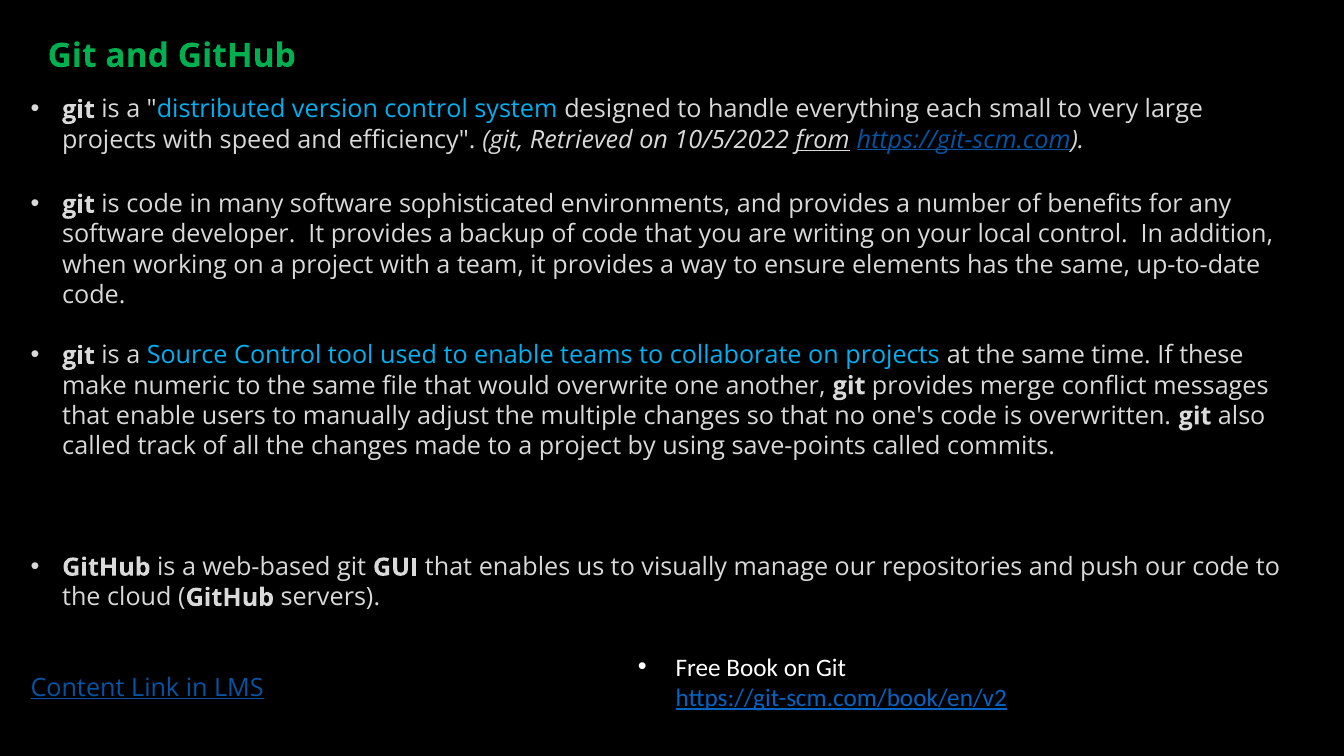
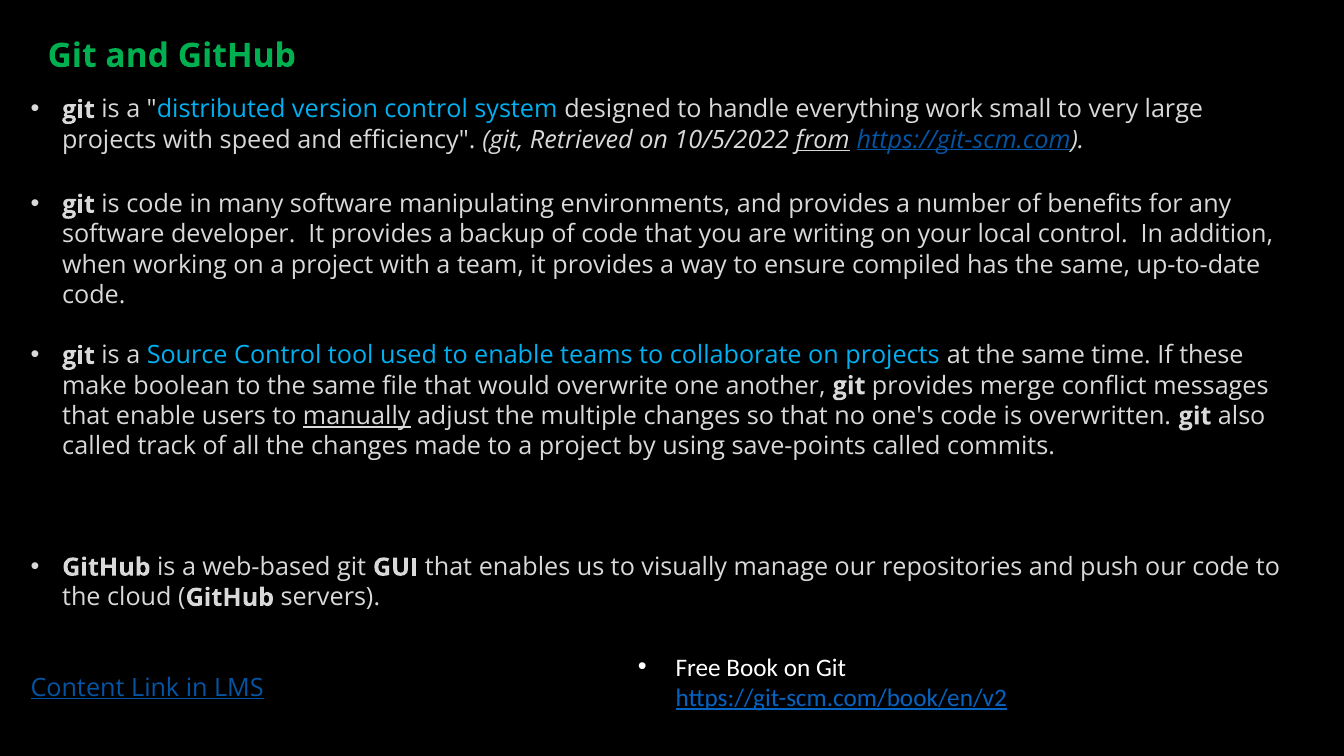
each: each -> work (954, 110)
sophisticated: sophisticated -> manipulating (477, 204)
elements: elements -> compiled (906, 265)
numeric: numeric -> boolean (182, 386)
manually underline: none -> present (357, 416)
